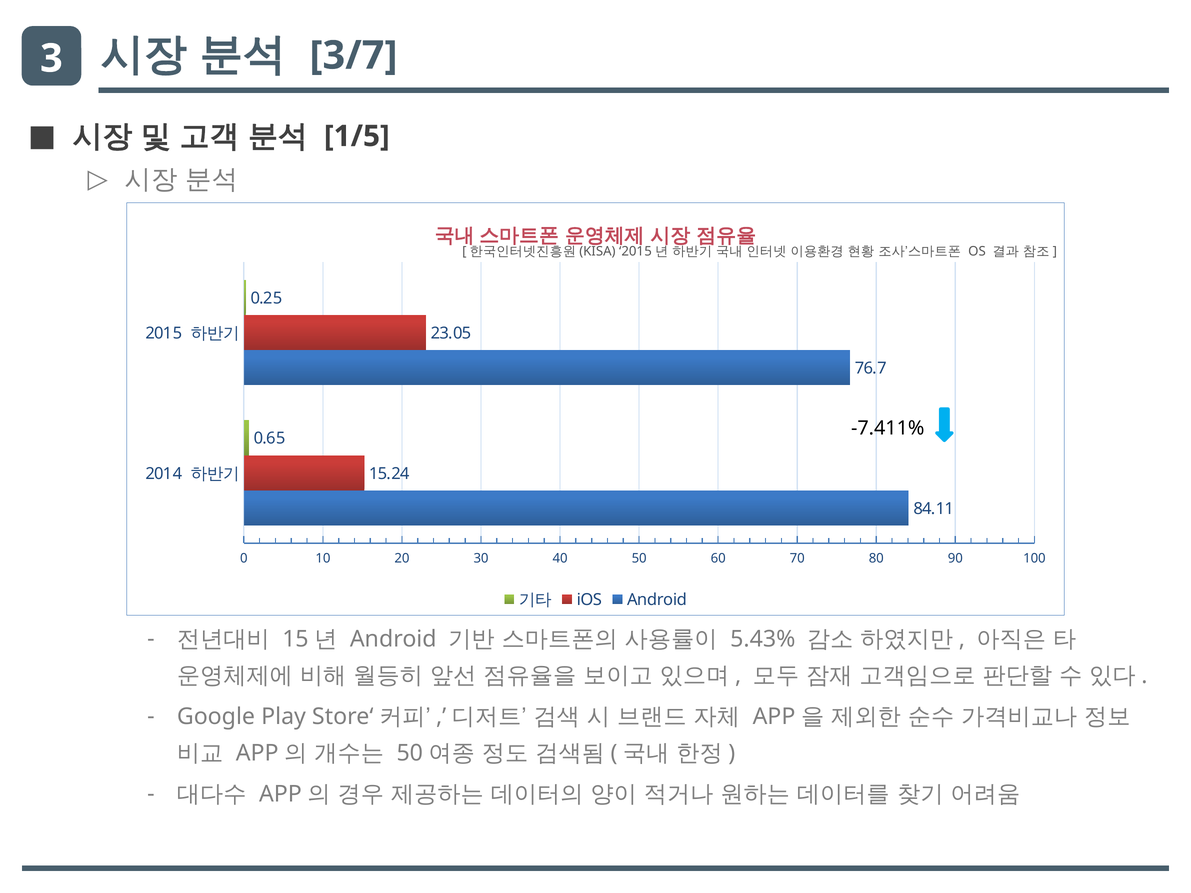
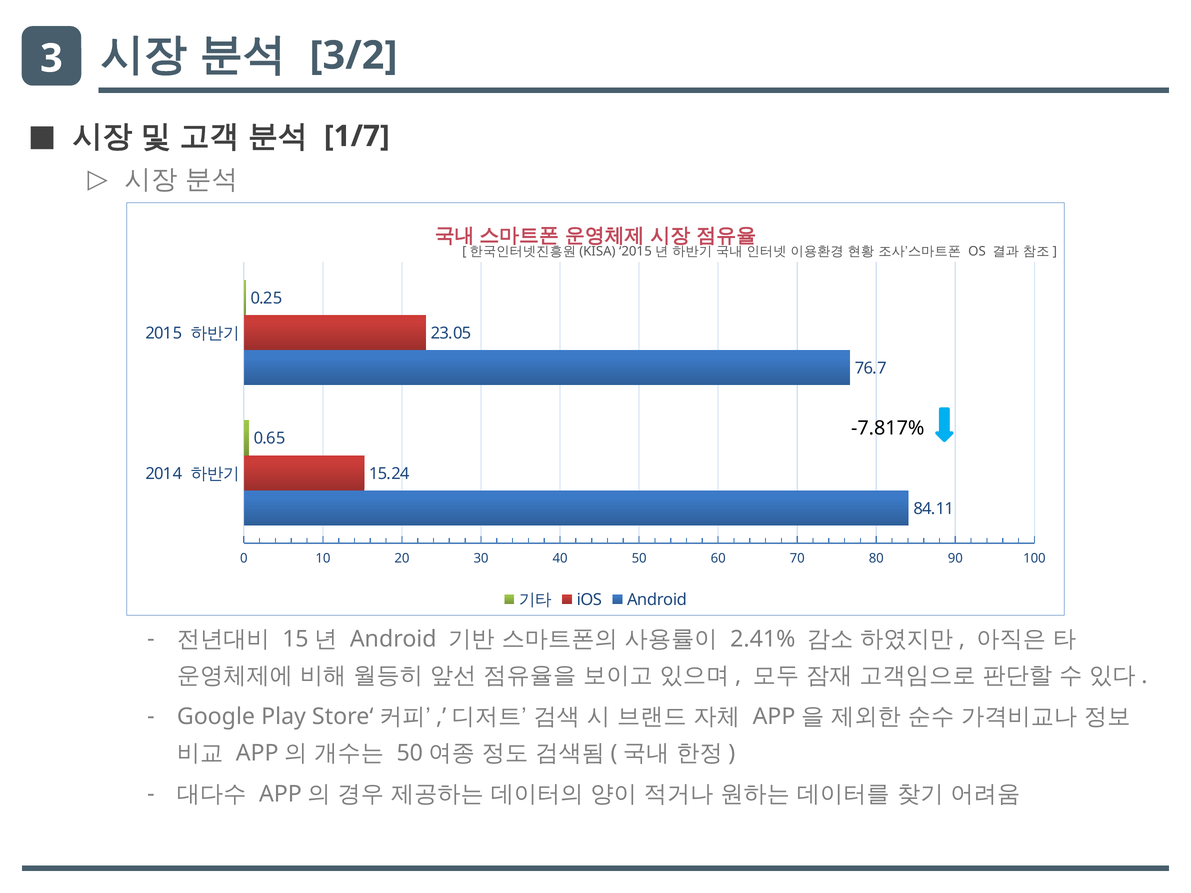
3/7: 3/7 -> 3/2 (353, 56)
1/5: 1/5 -> 1/7 (357, 136)
-7.411%: -7.411% -> -7.817% (888, 428)
5.43%: 5.43% -> 2.41% (763, 639)
